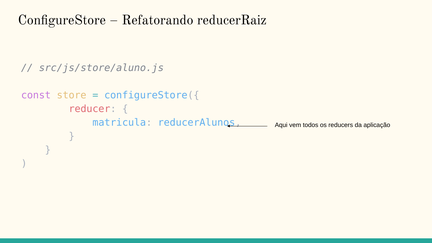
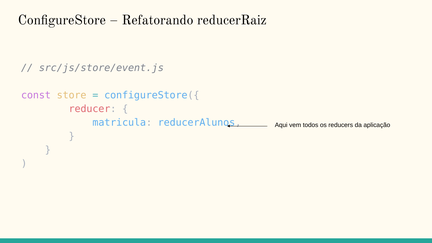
src/js/store/aluno.js: src/js/store/aluno.js -> src/js/store/event.js (101, 68)
